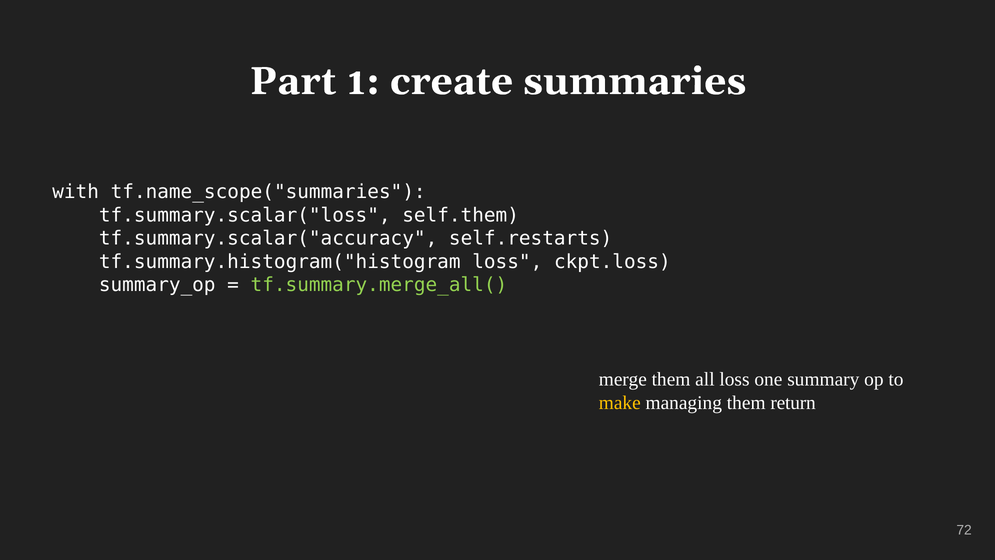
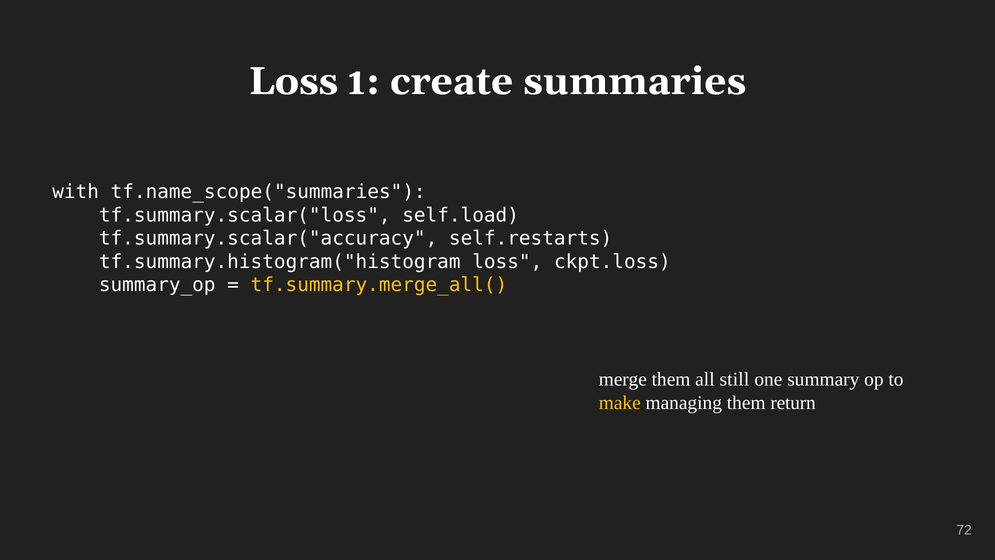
Part: Part -> Loss (293, 81)
self.them: self.them -> self.load (461, 215)
tf.summary.merge_all( colour: light green -> yellow (379, 285)
all loss: loss -> still (734, 379)
